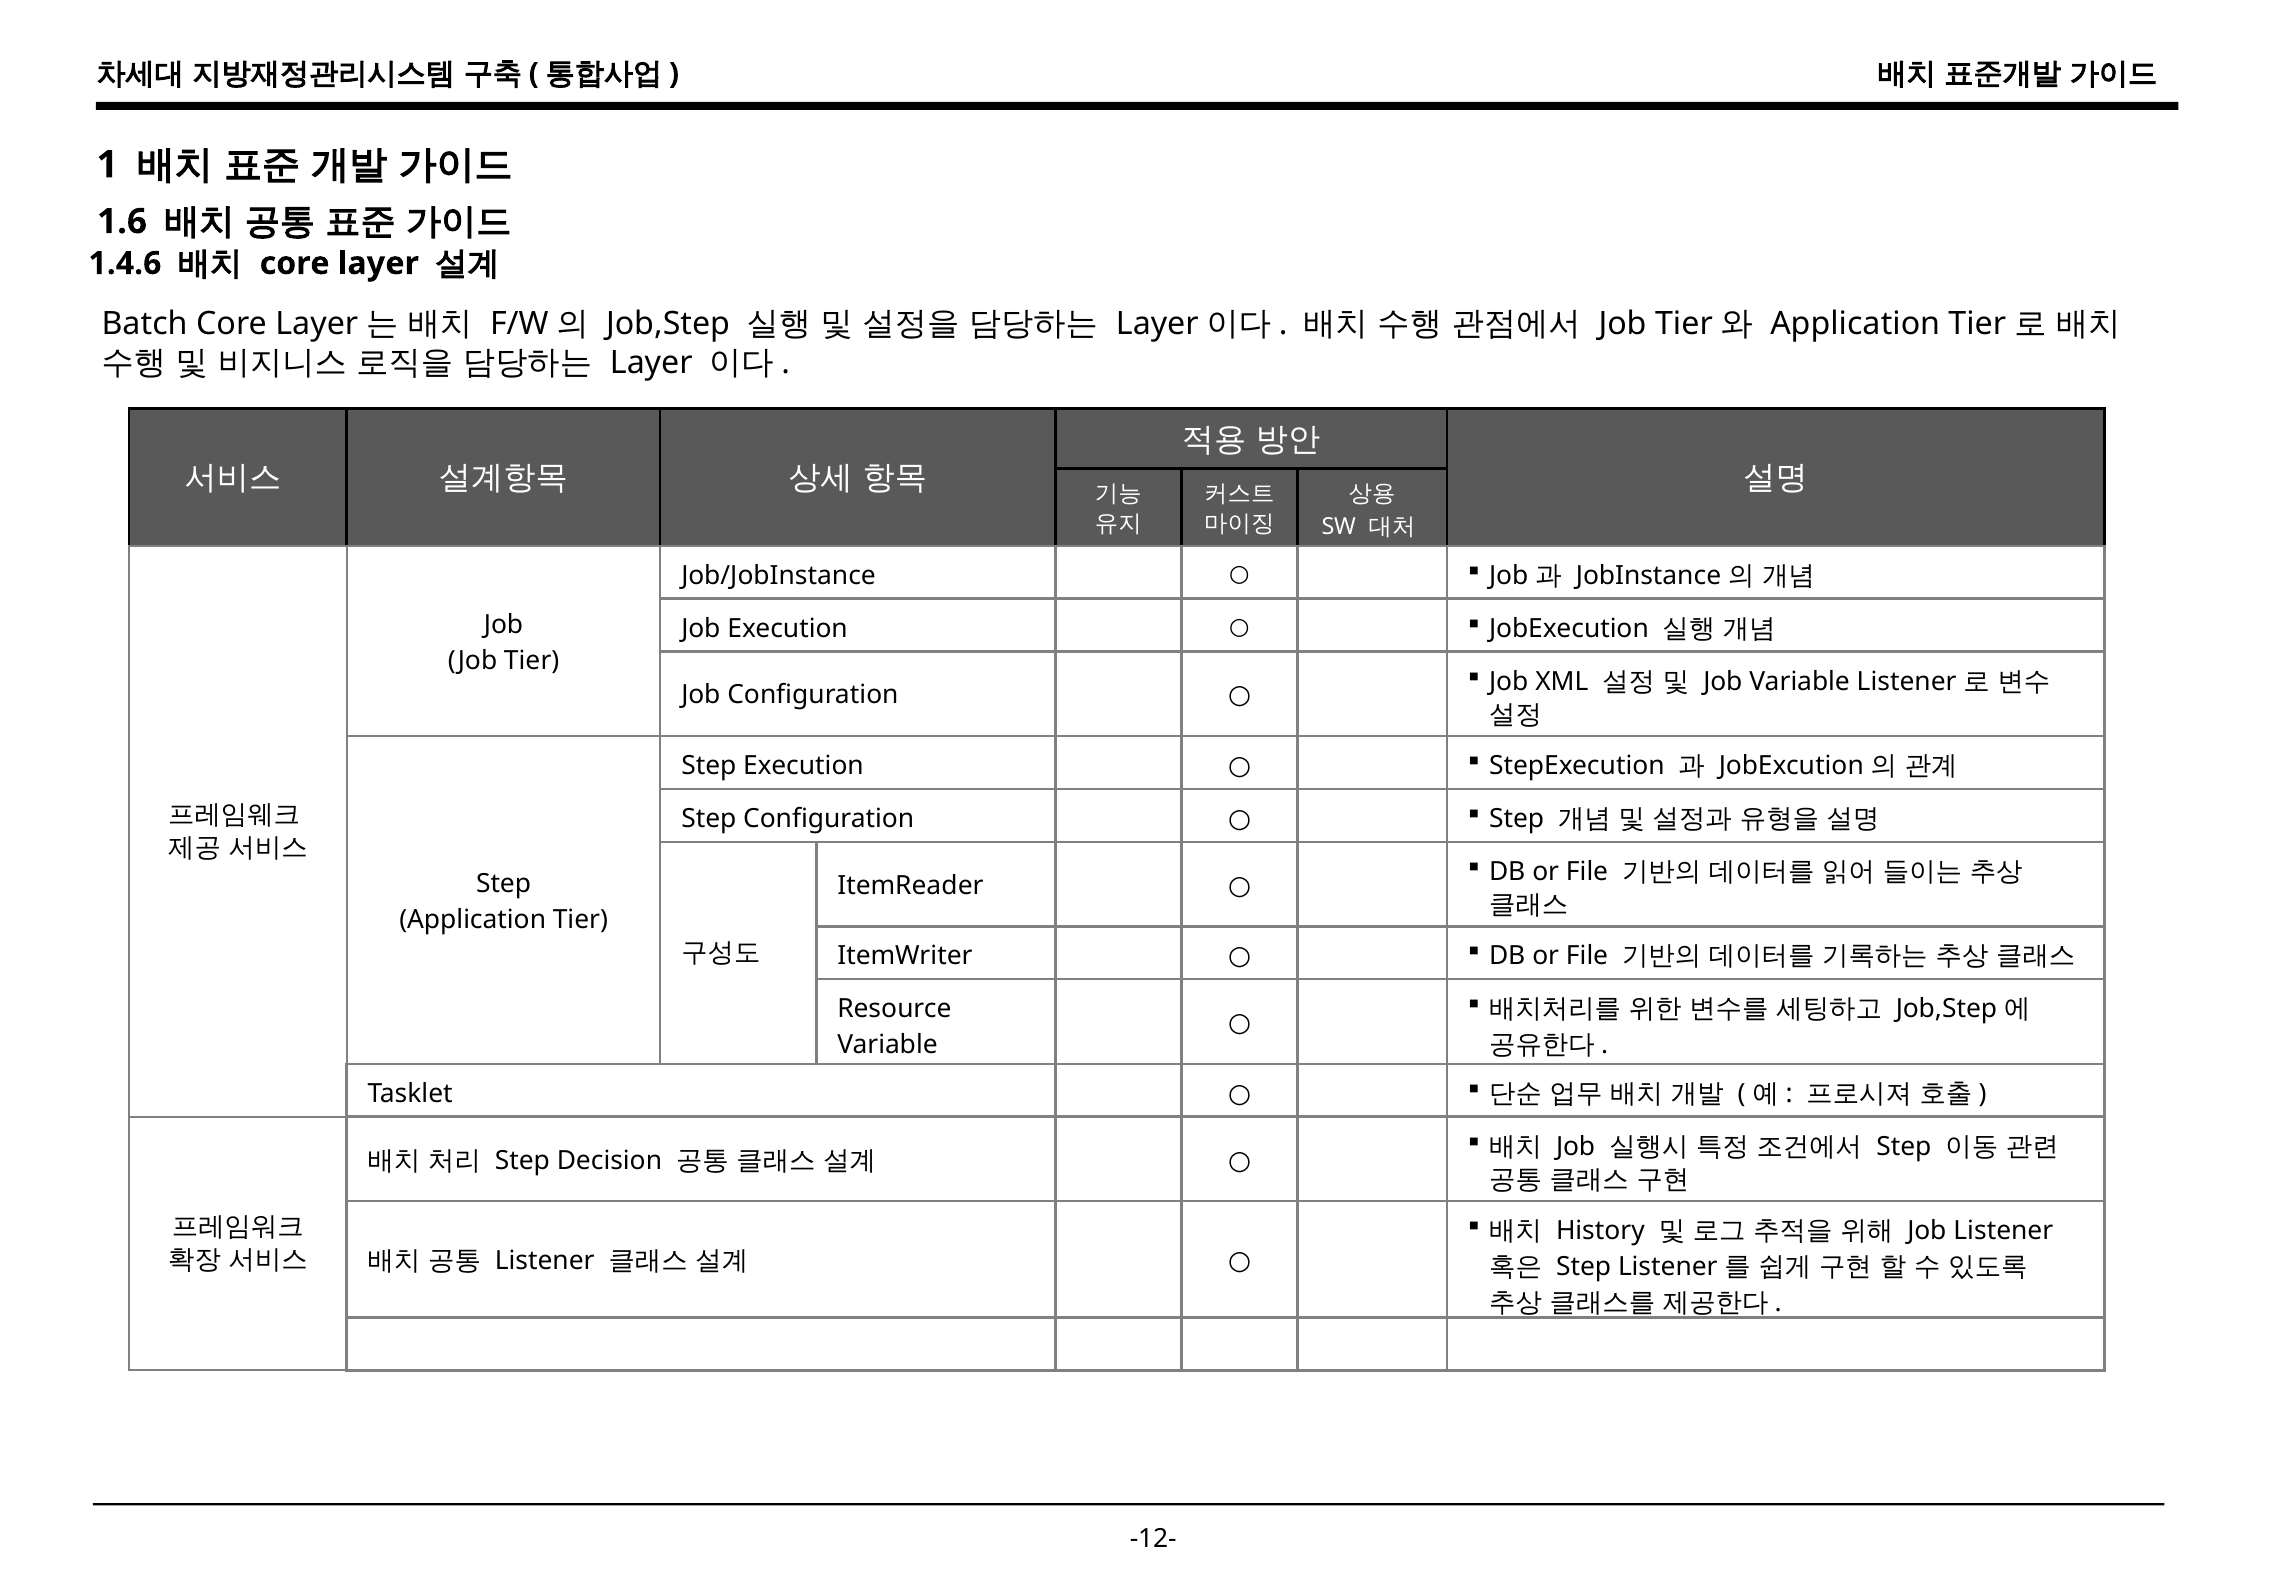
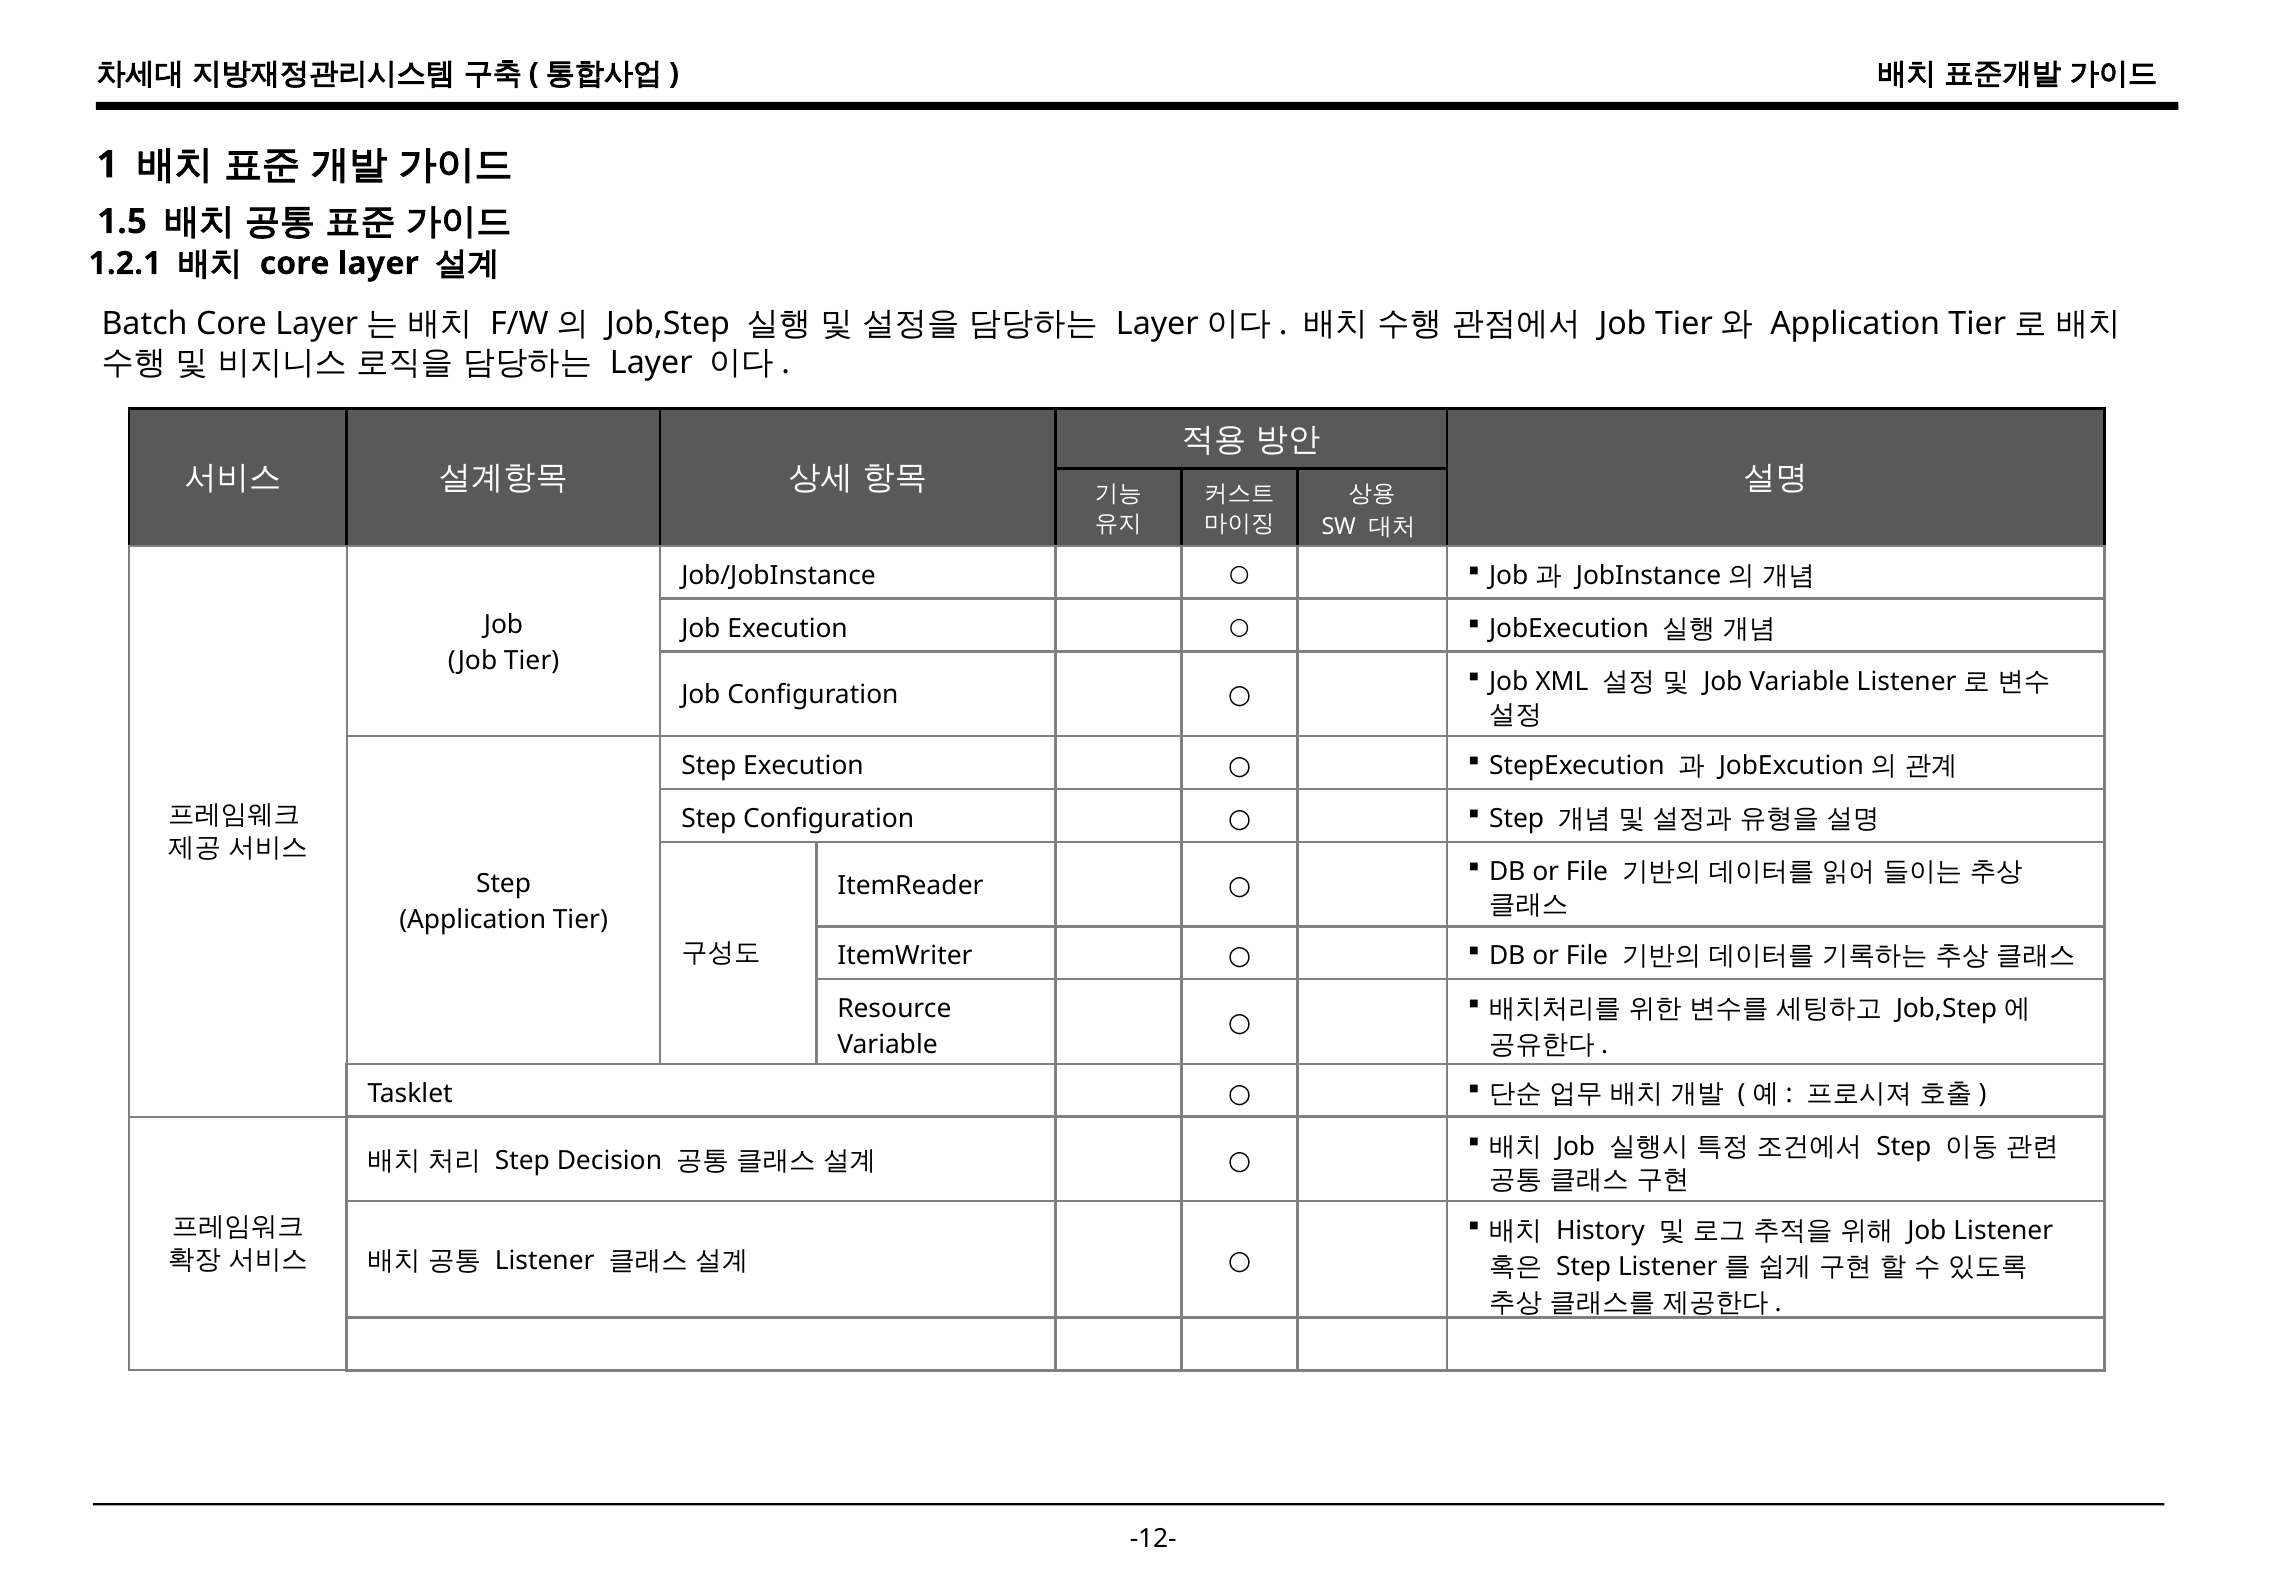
1.6: 1.6 -> 1.5 (122, 221)
1.4.6: 1.4.6 -> 1.2.1 (125, 263)
